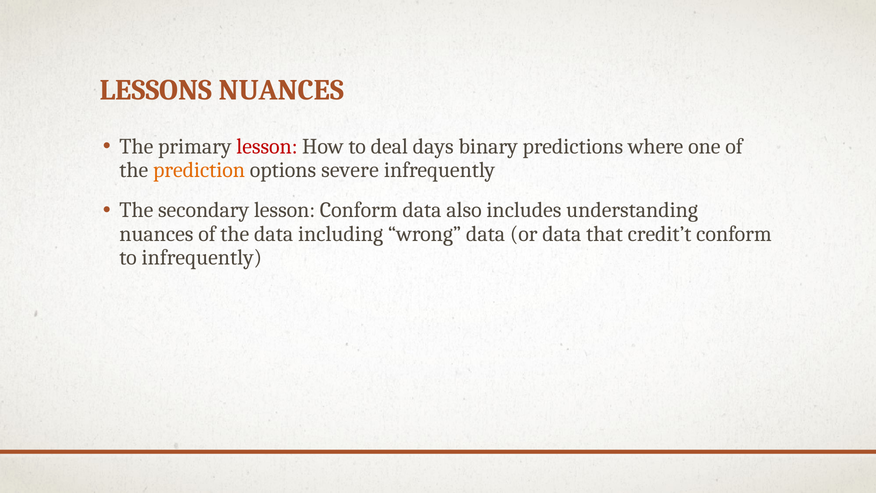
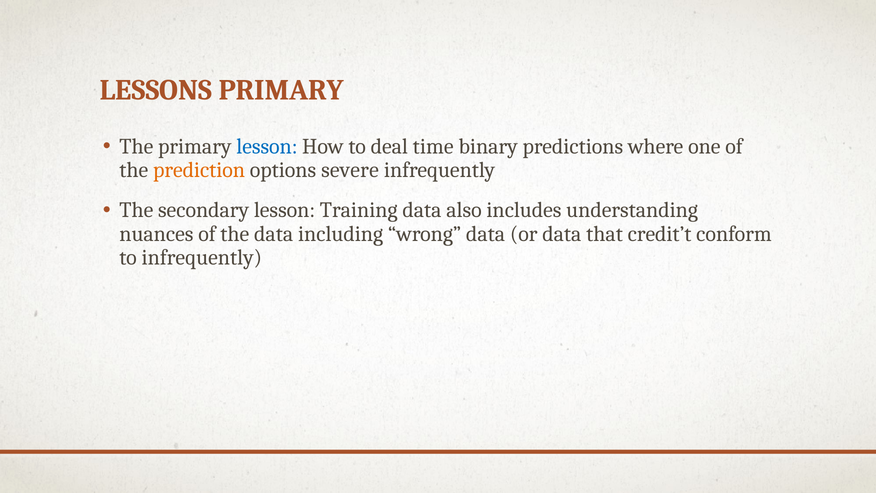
LESSONS NUANCES: NUANCES -> PRIMARY (281, 90)
lesson colour: red -> blue (267, 146)
days: days -> time (433, 146)
lesson Conform: Conform -> Training (359, 210)
